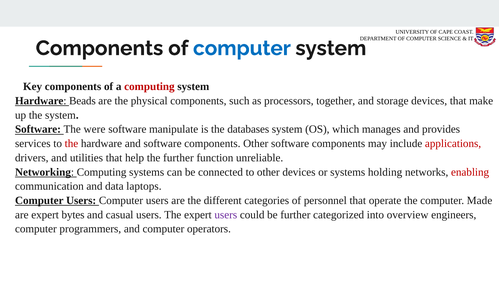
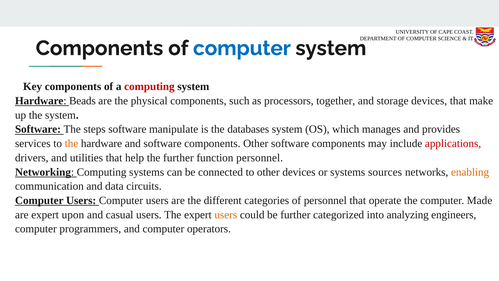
were: were -> steps (95, 129)
the colour: red -> orange (71, 143)
function unreliable: unreliable -> personnel (260, 158)
holding: holding -> sources (385, 172)
enabling colour: red -> orange (470, 172)
laptops: laptops -> circuits (144, 186)
bytes: bytes -> upon (73, 215)
users colour: purple -> orange (226, 215)
overview: overview -> analyzing (408, 215)
